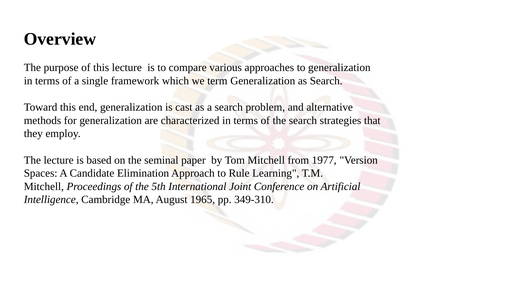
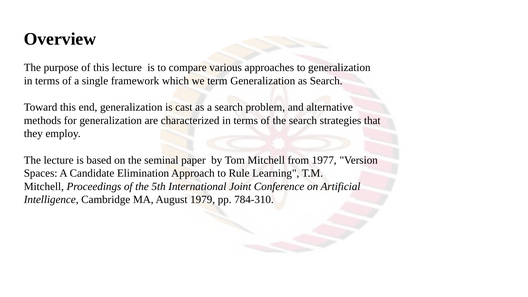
1965: 1965 -> 1979 (203, 200)
349-310: 349-310 -> 784-310 (254, 200)
